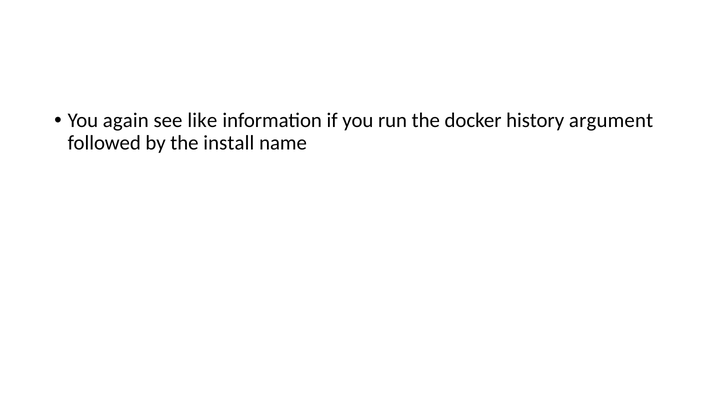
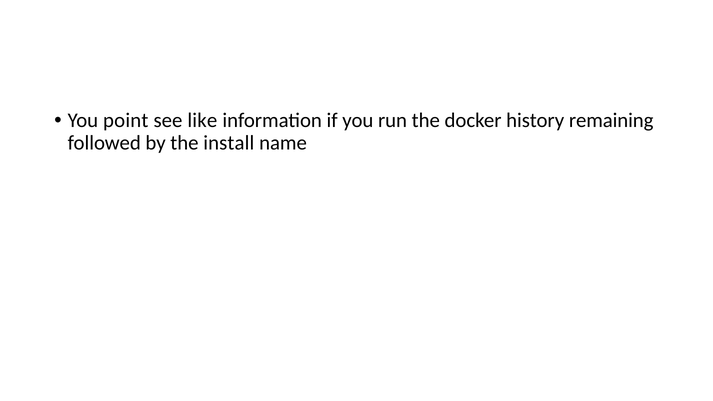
again: again -> point (126, 121)
argument: argument -> remaining (611, 121)
